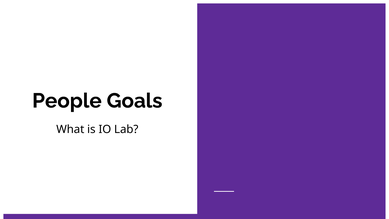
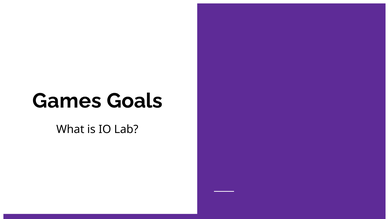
People: People -> Games (67, 101)
